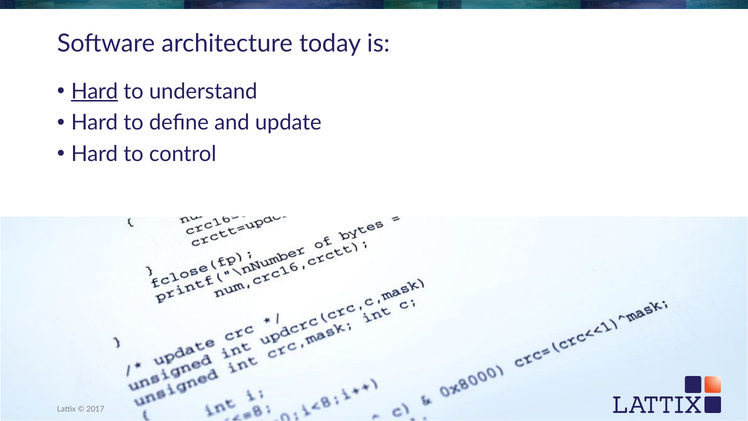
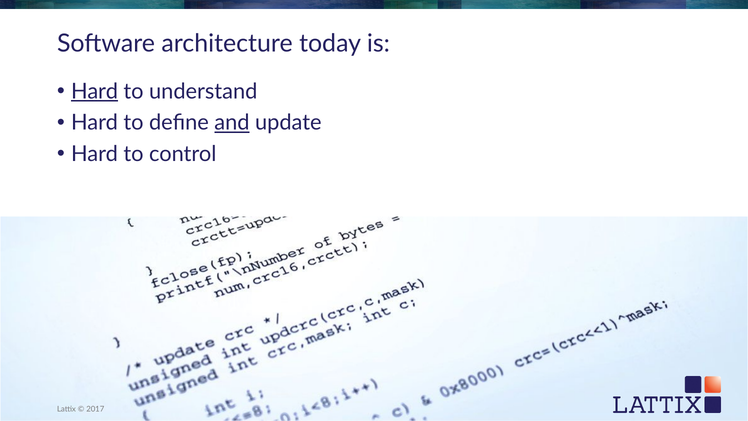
and underline: none -> present (232, 123)
